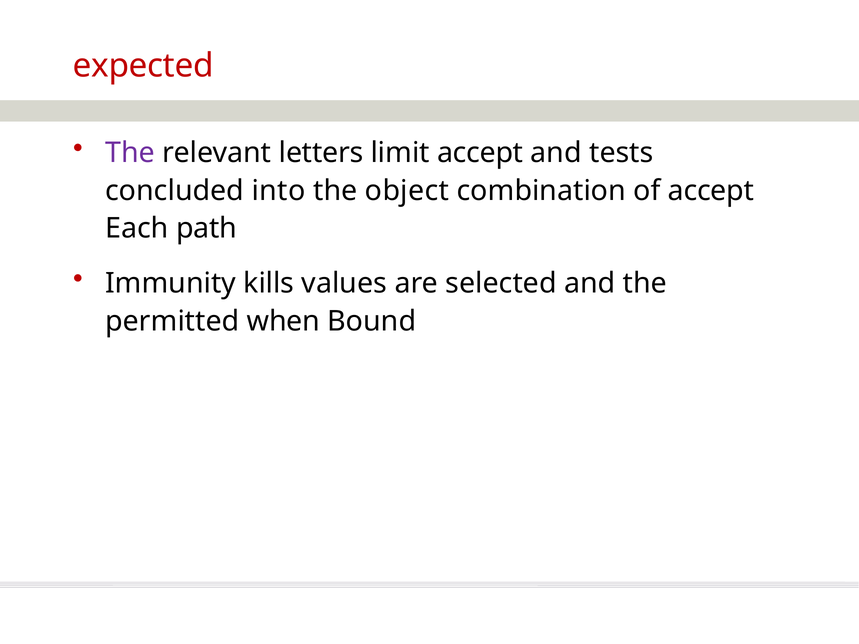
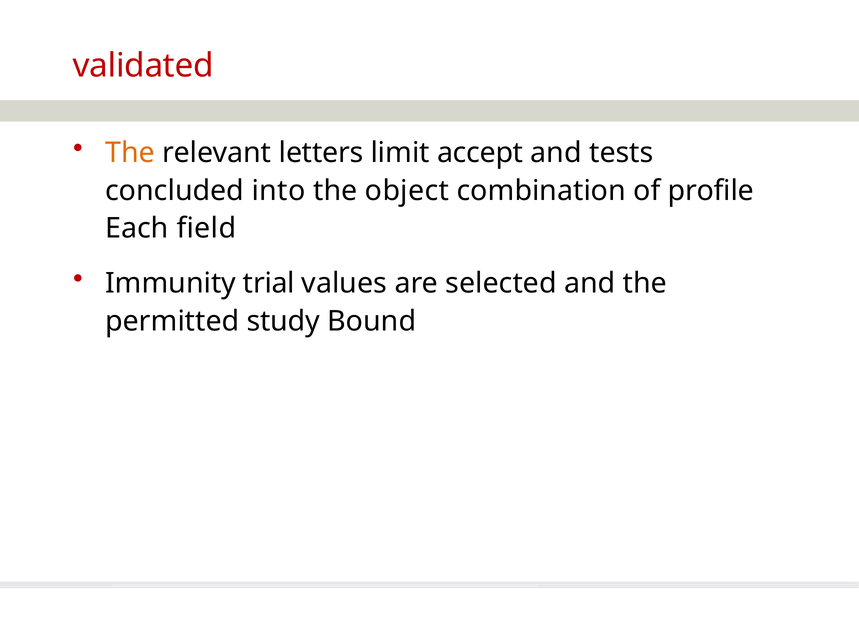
expected: expected -> validated (143, 66)
The colour: purple -> orange (130, 153)
of accept: accept -> profile (711, 191)
path: path -> field (206, 228)
kills: kills -> trial (269, 283)
when: when -> study (283, 321)
